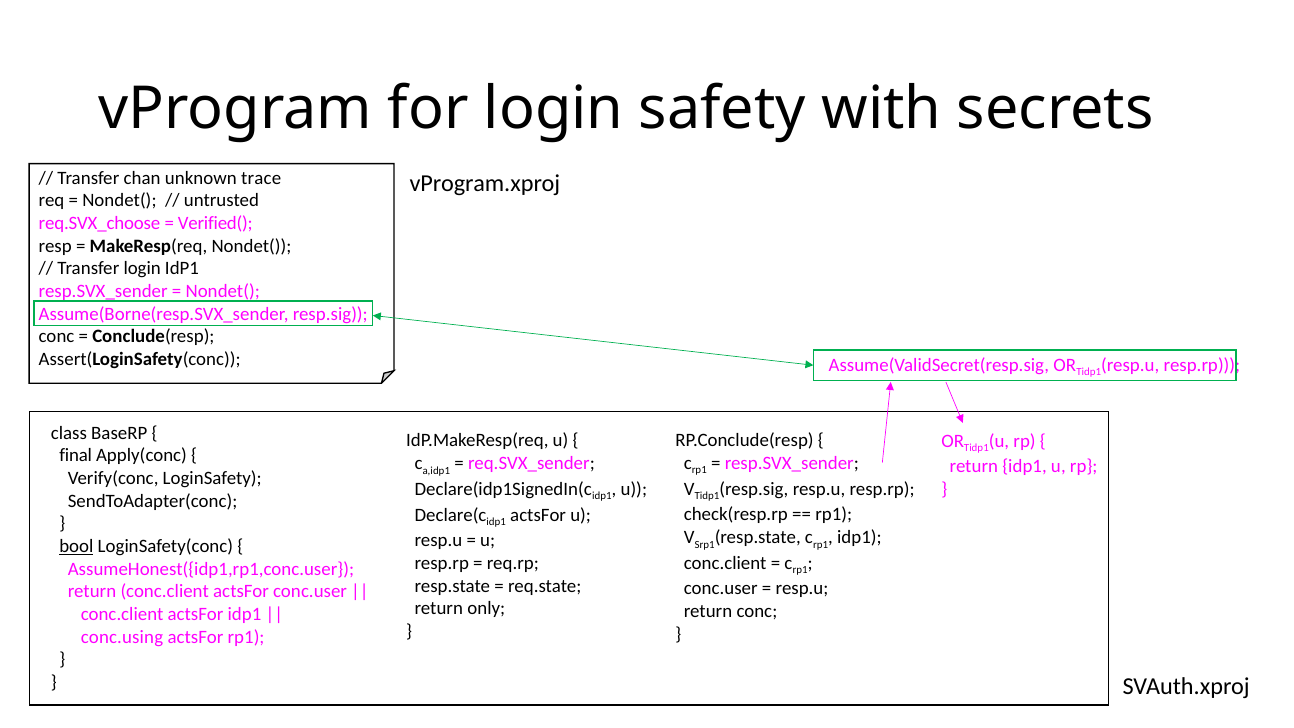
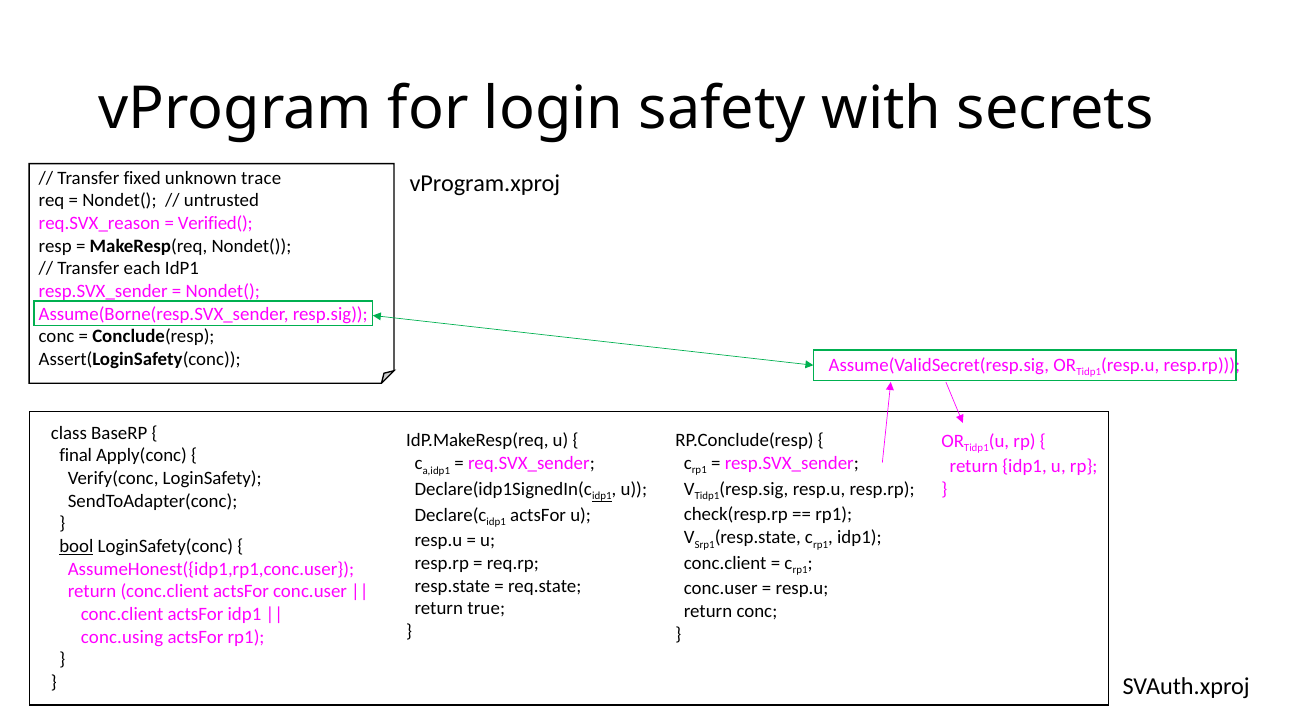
chan: chan -> fixed (142, 178)
req.SVX_choose: req.SVX_choose -> req.SVX_reason (99, 223)
Transfer login: login -> each (142, 268)
idp1 underline: none -> present (602, 496)
only: only -> true (486, 608)
